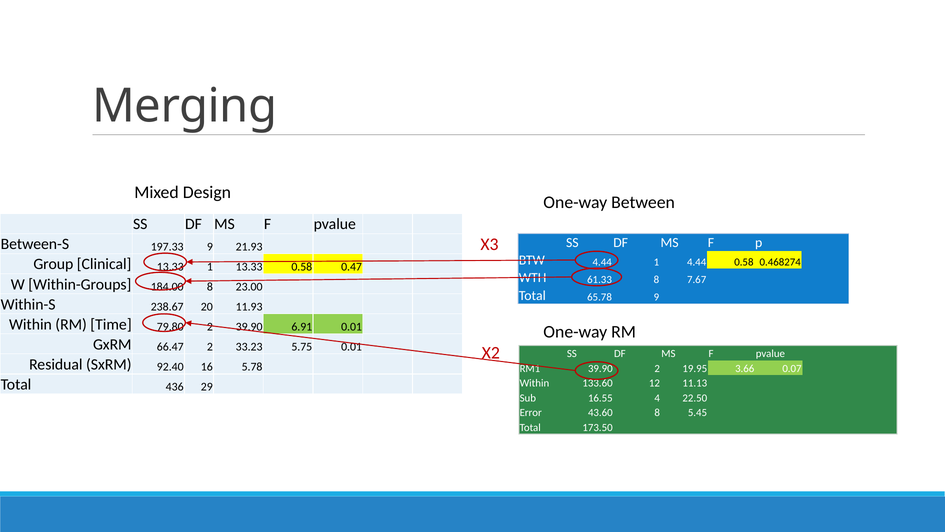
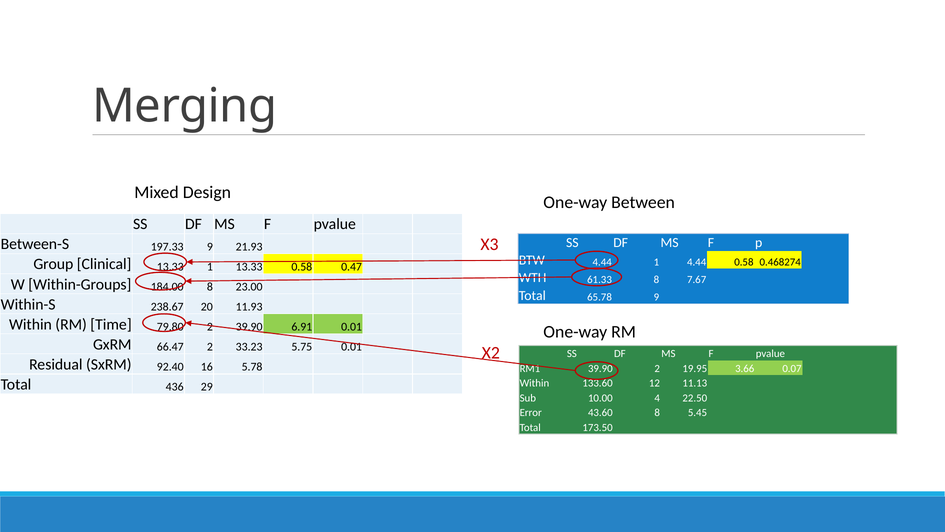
16.55: 16.55 -> 10.00 (600, 398)
